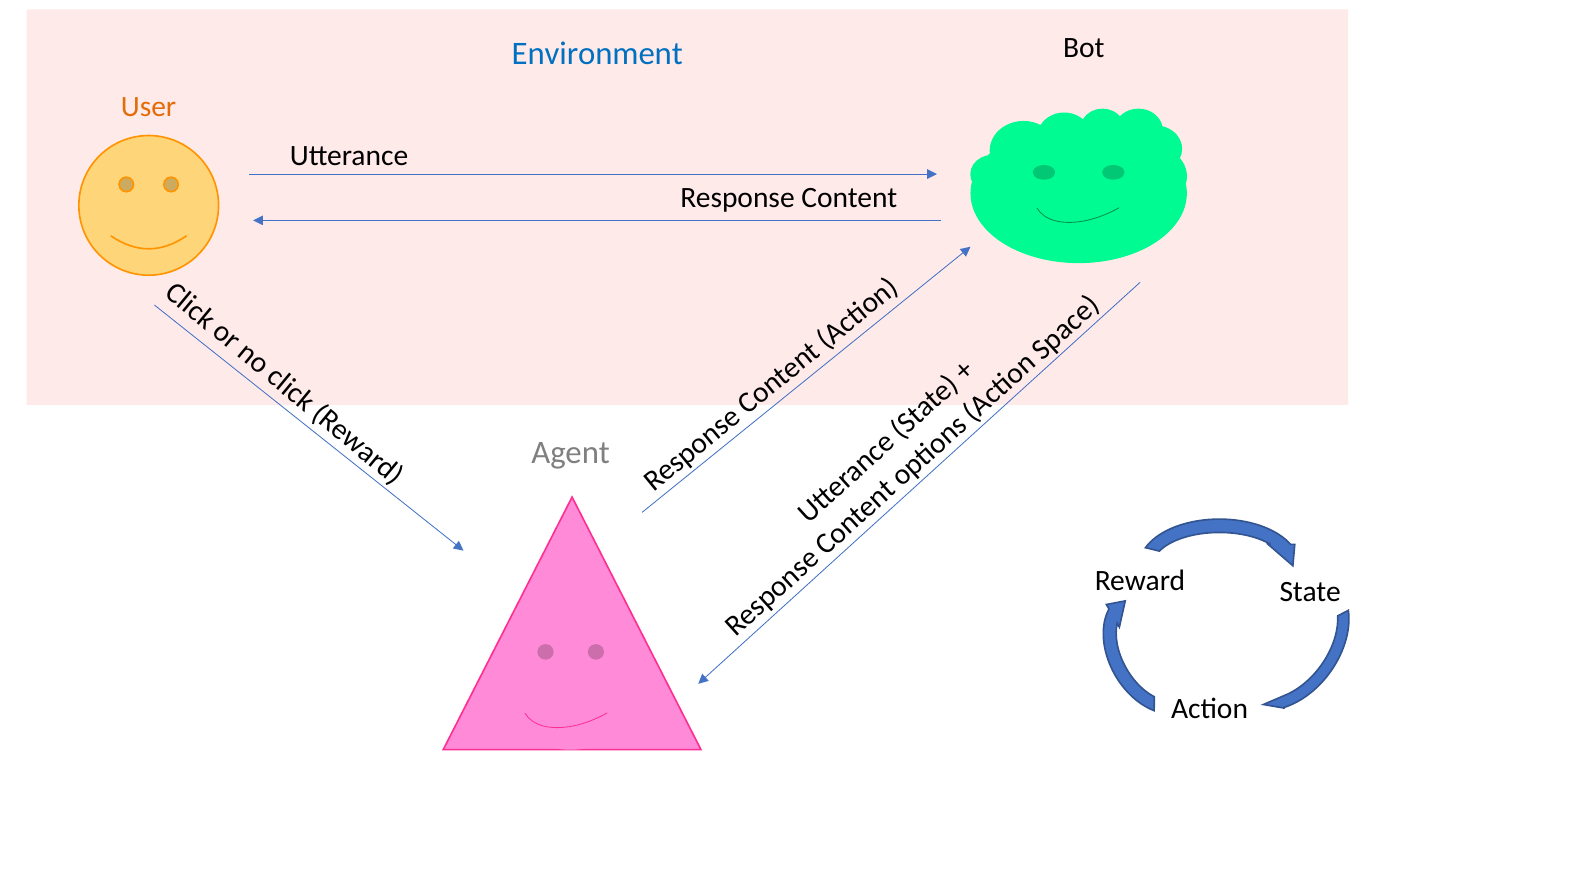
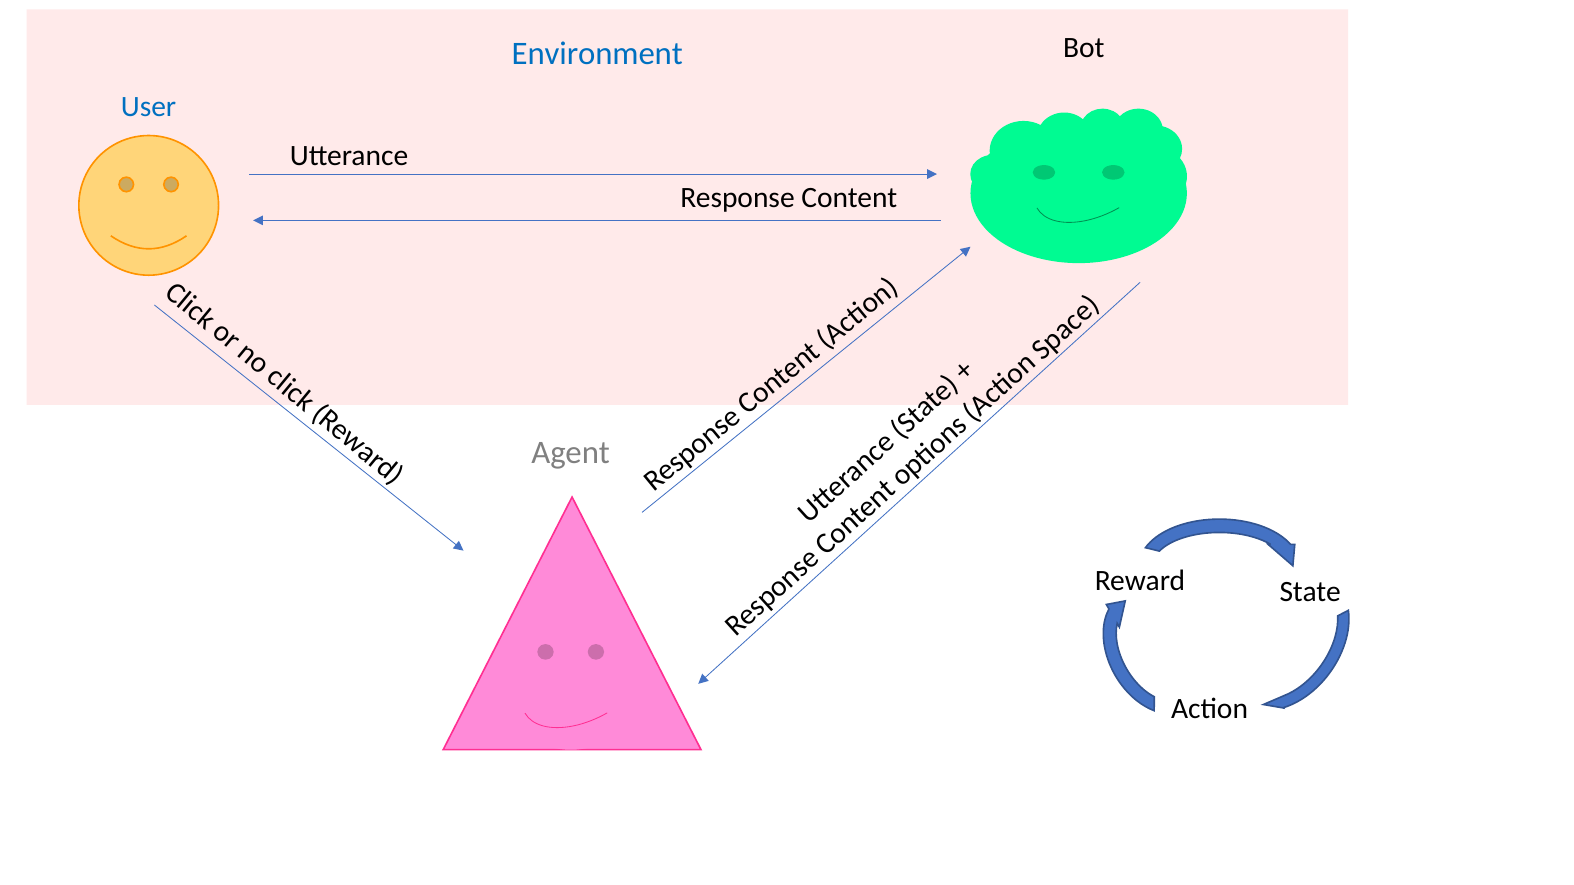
User colour: orange -> blue (149, 107)
